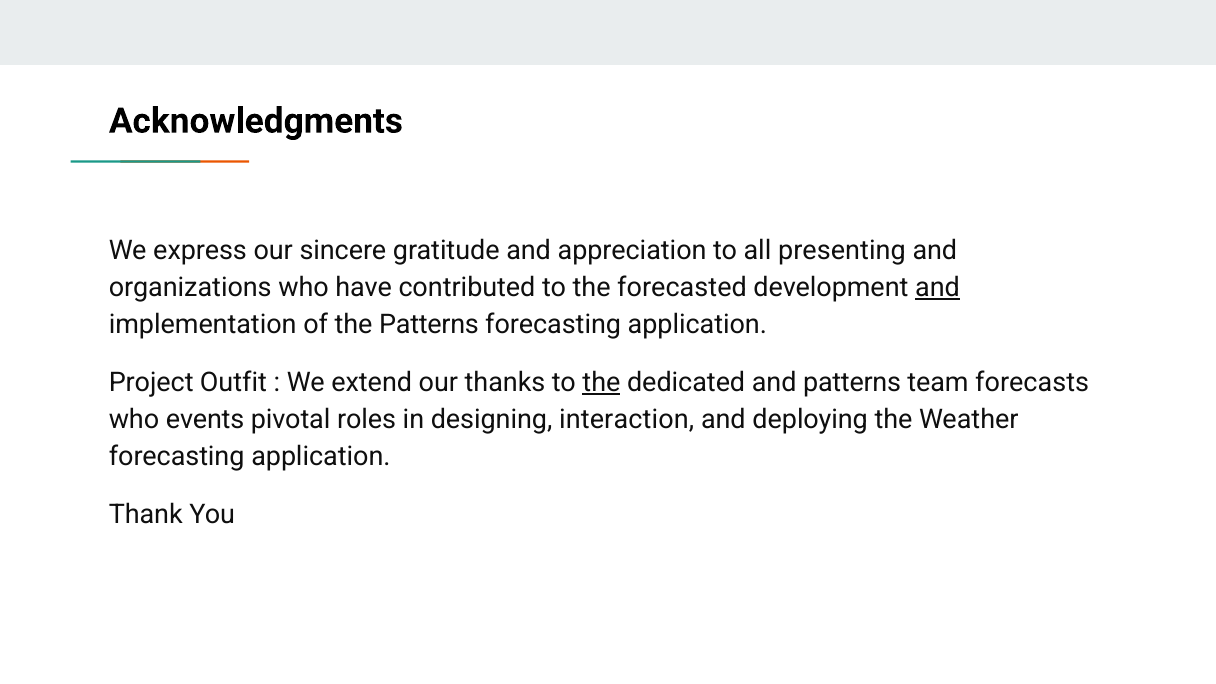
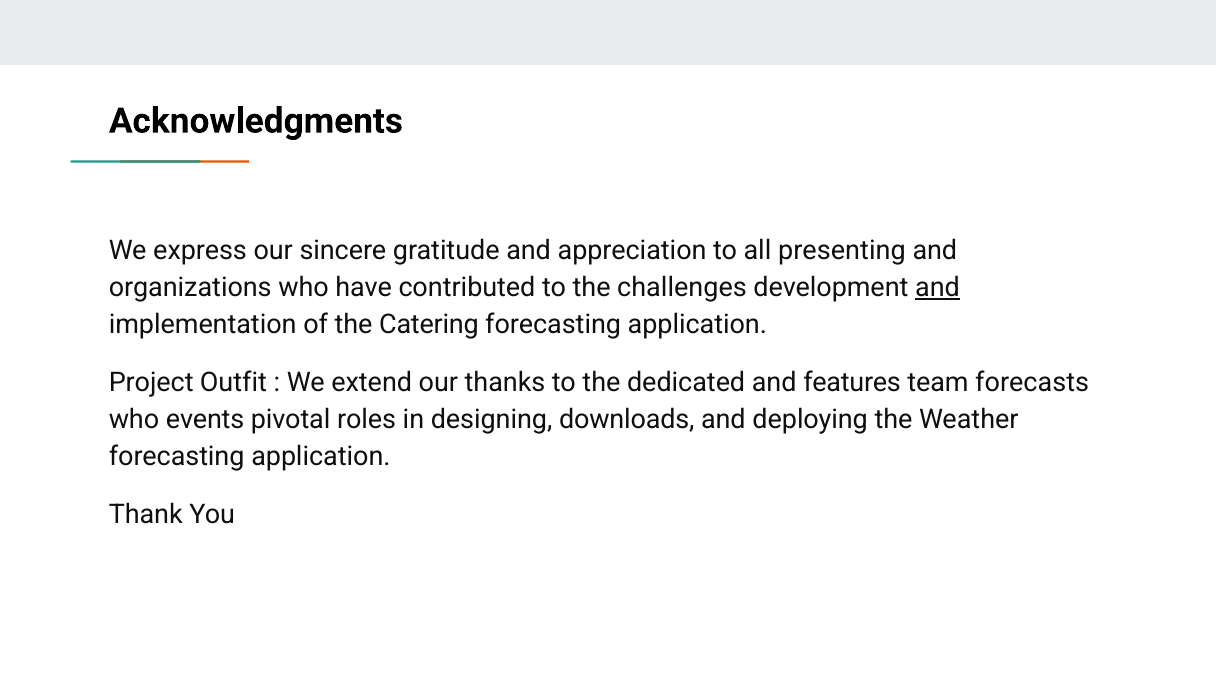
forecasted: forecasted -> challenges (682, 288)
the Patterns: Patterns -> Catering (429, 325)
the underline: present -> none (601, 382)
and patterns: patterns -> features (852, 382)
interaction: interaction -> downloads (627, 420)
